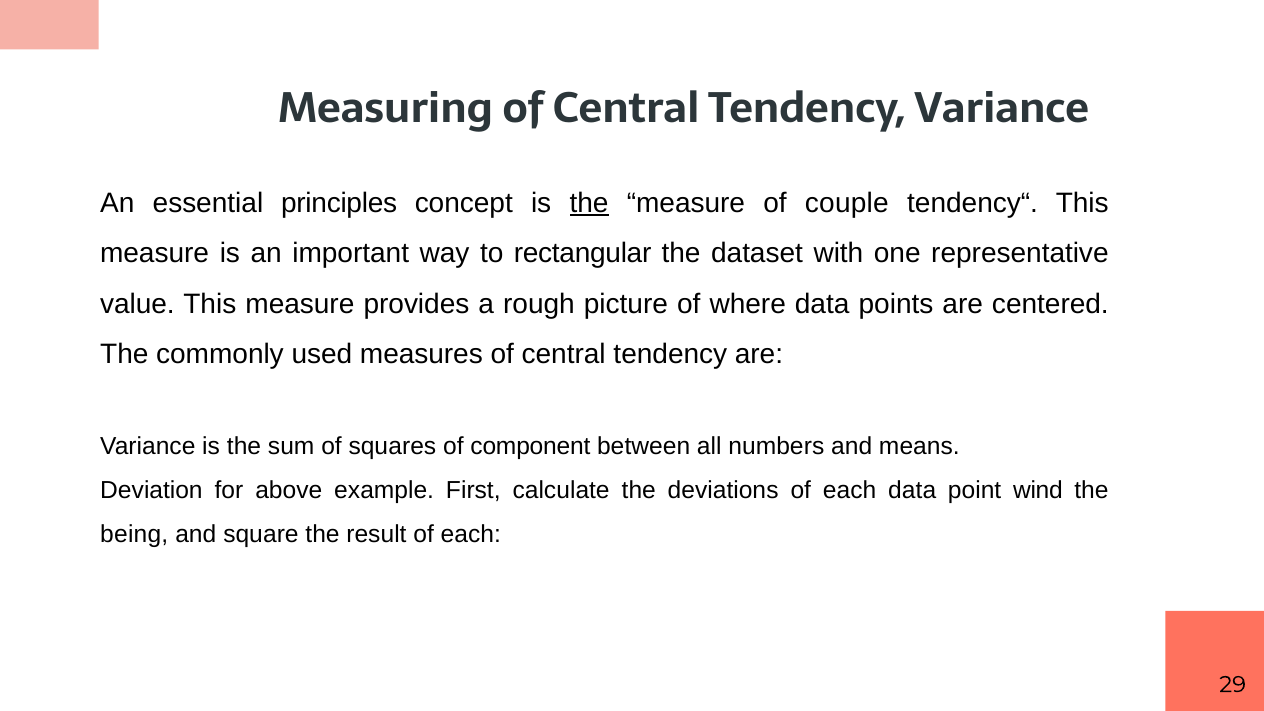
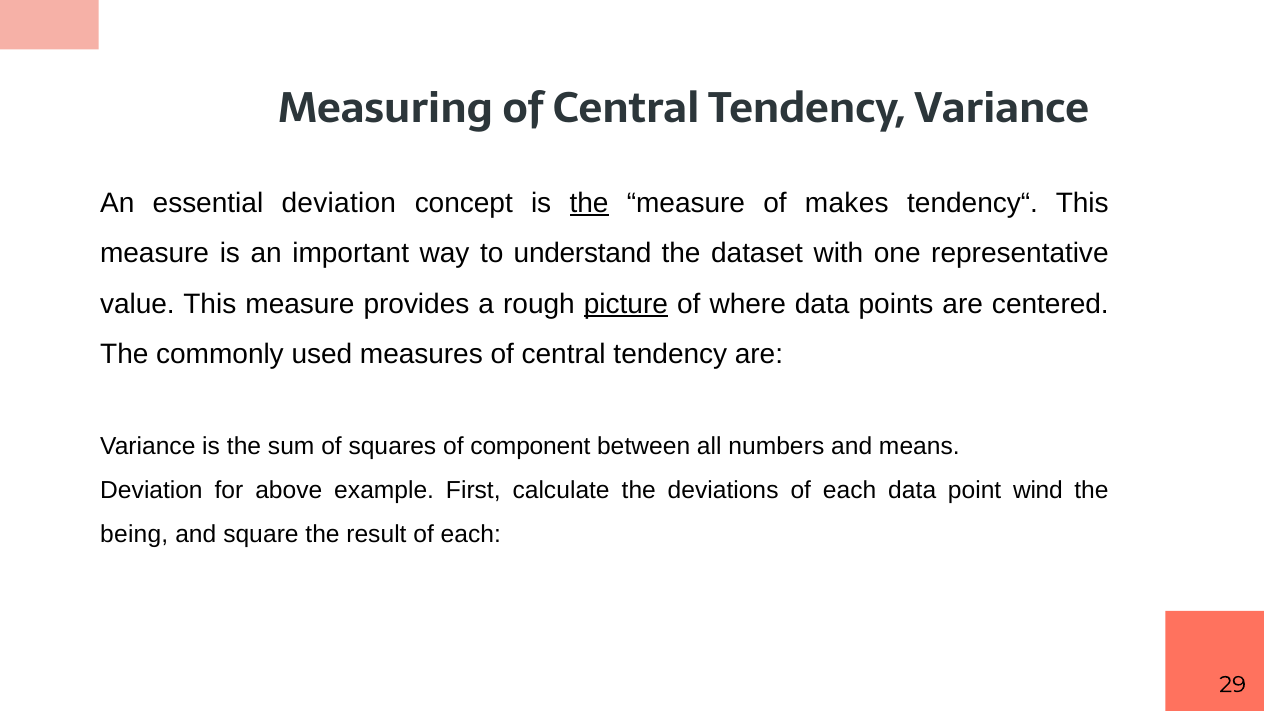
essential principles: principles -> deviation (339, 203)
couple: couple -> makes (847, 203)
rectangular: rectangular -> understand (583, 254)
picture underline: none -> present (626, 304)
